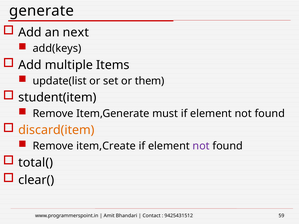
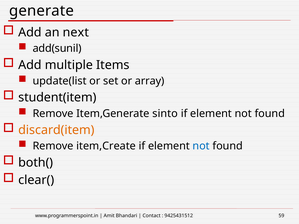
add(keys: add(keys -> add(sunil (57, 48)
them: them -> array (150, 81)
must: must -> sinto (165, 114)
not colour: purple -> blue (201, 146)
total(: total( -> both( (36, 163)
